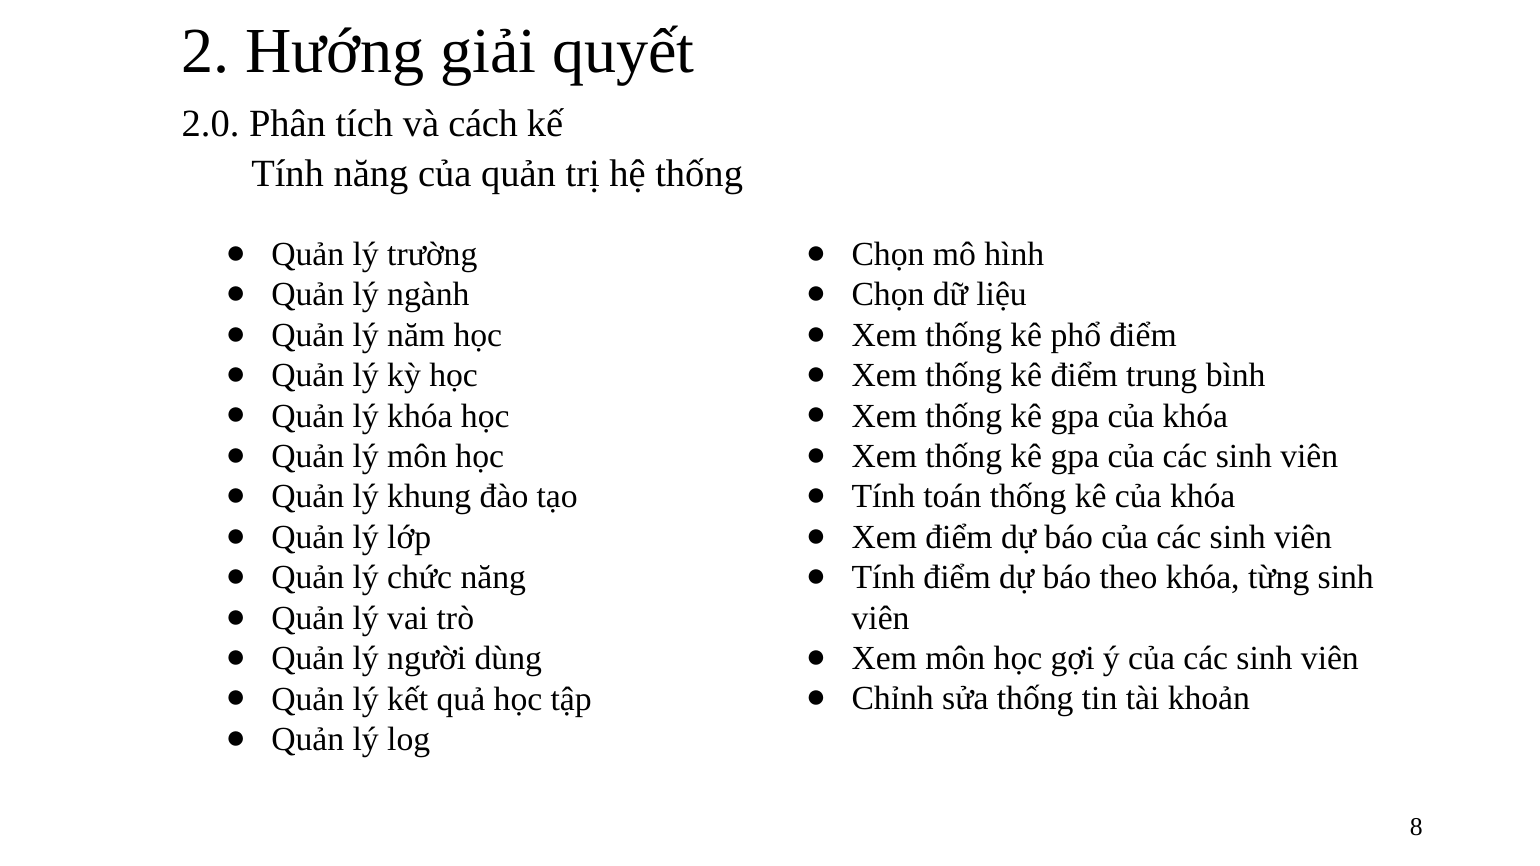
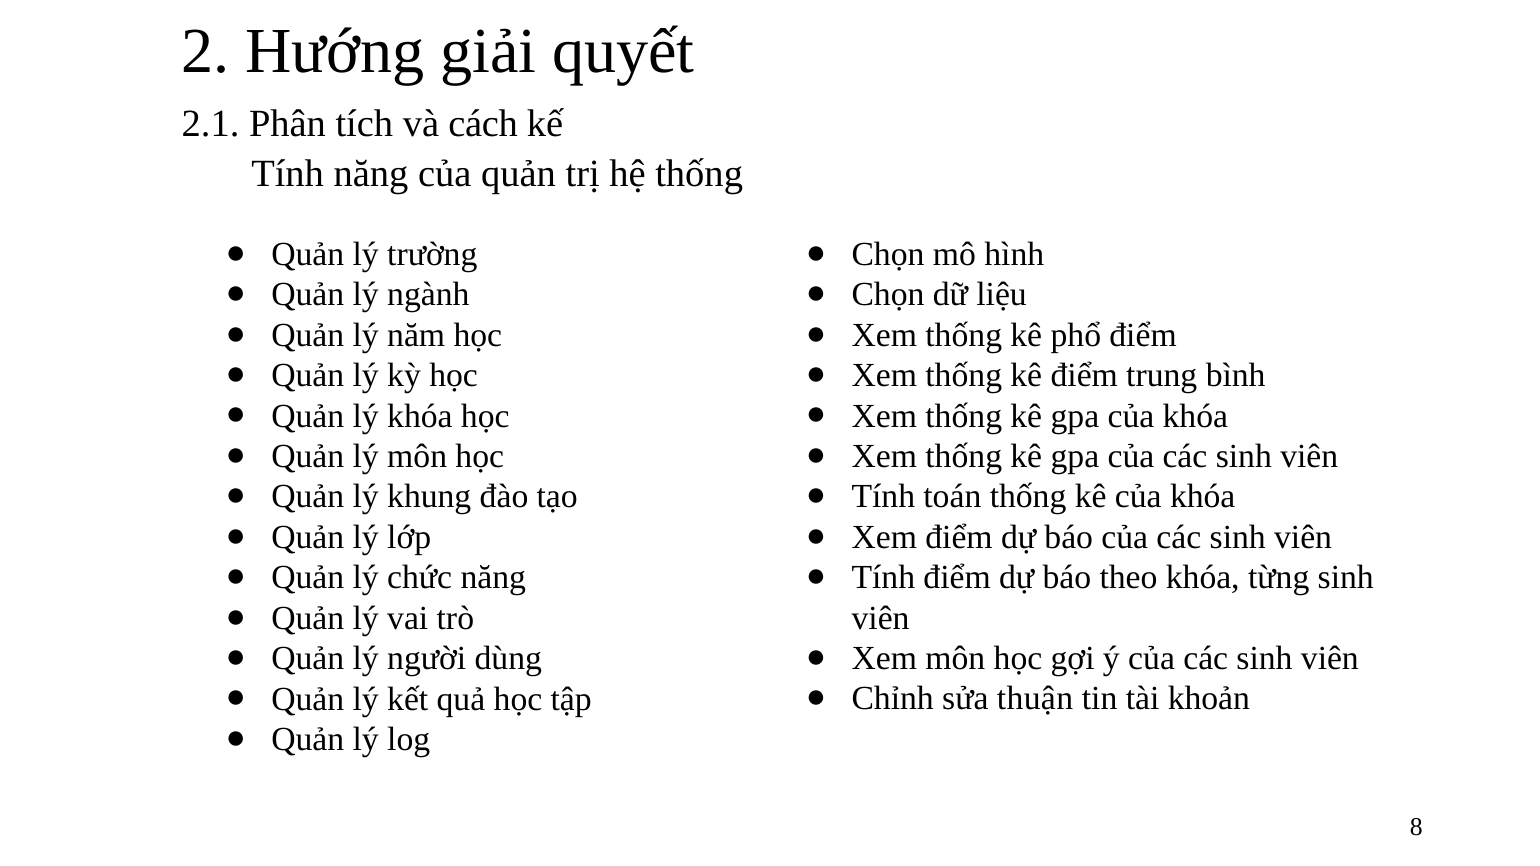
2.0: 2.0 -> 2.1 (211, 123)
sửa thống: thống -> thuận (1035, 699)
